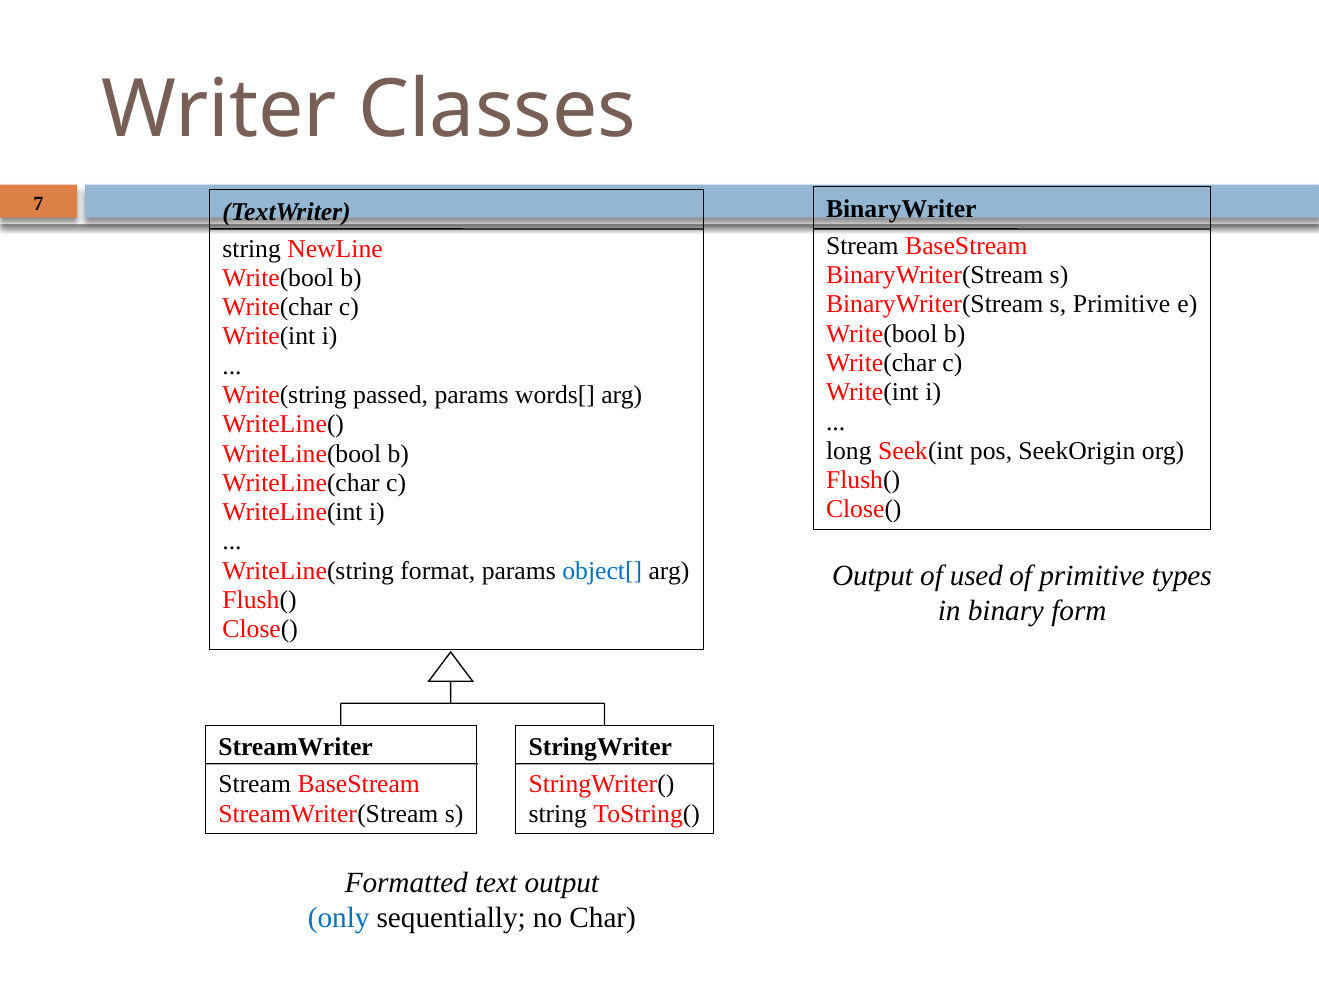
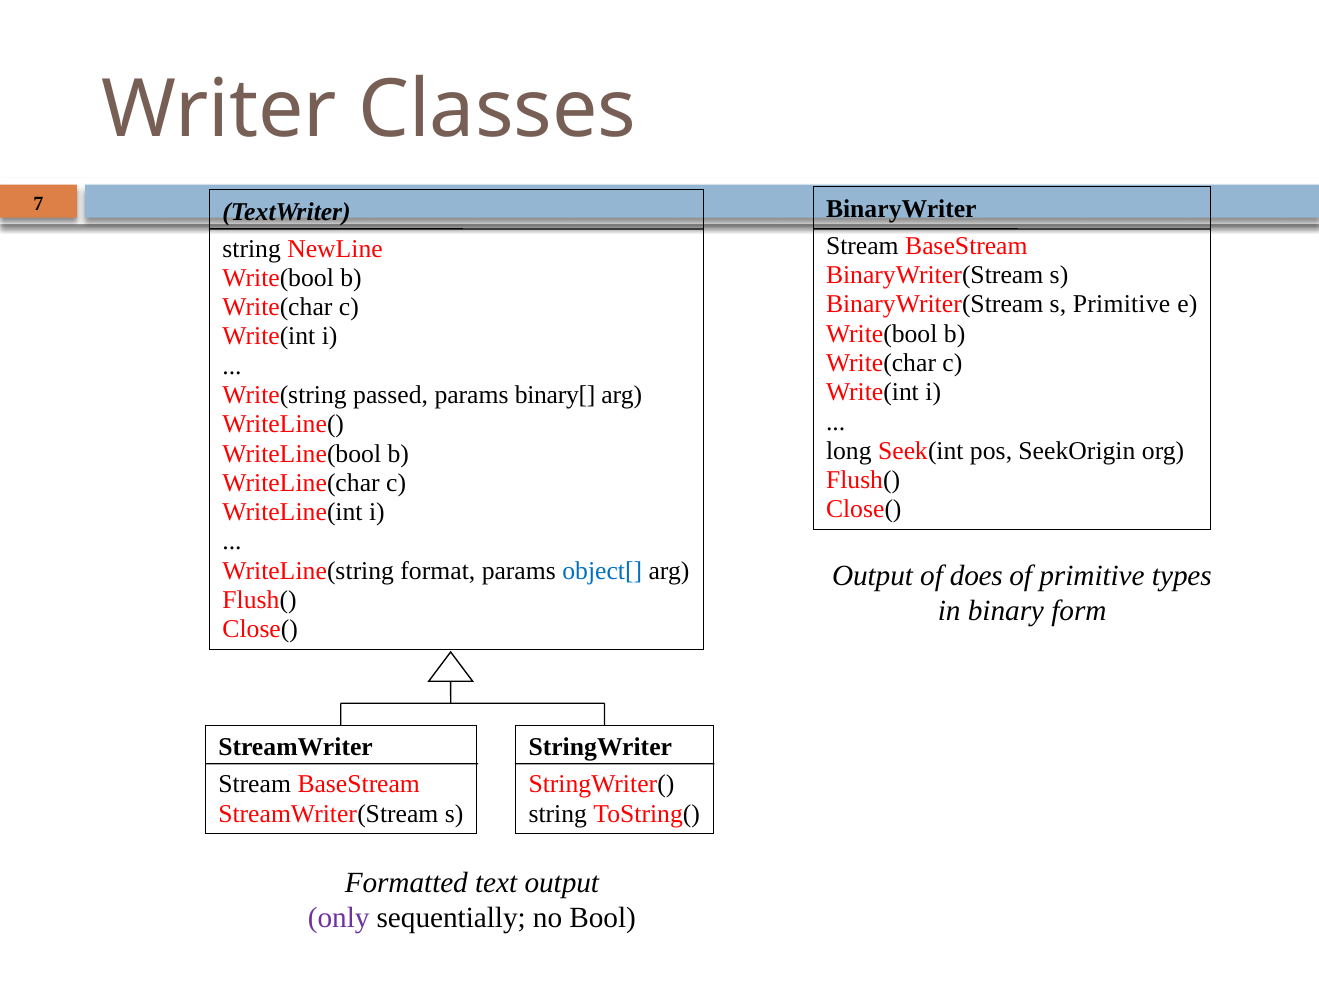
words[: words[ -> binary[ (555, 395)
used: used -> does (976, 576)
only colour: blue -> purple (339, 919)
Char: Char -> Bool (603, 919)
